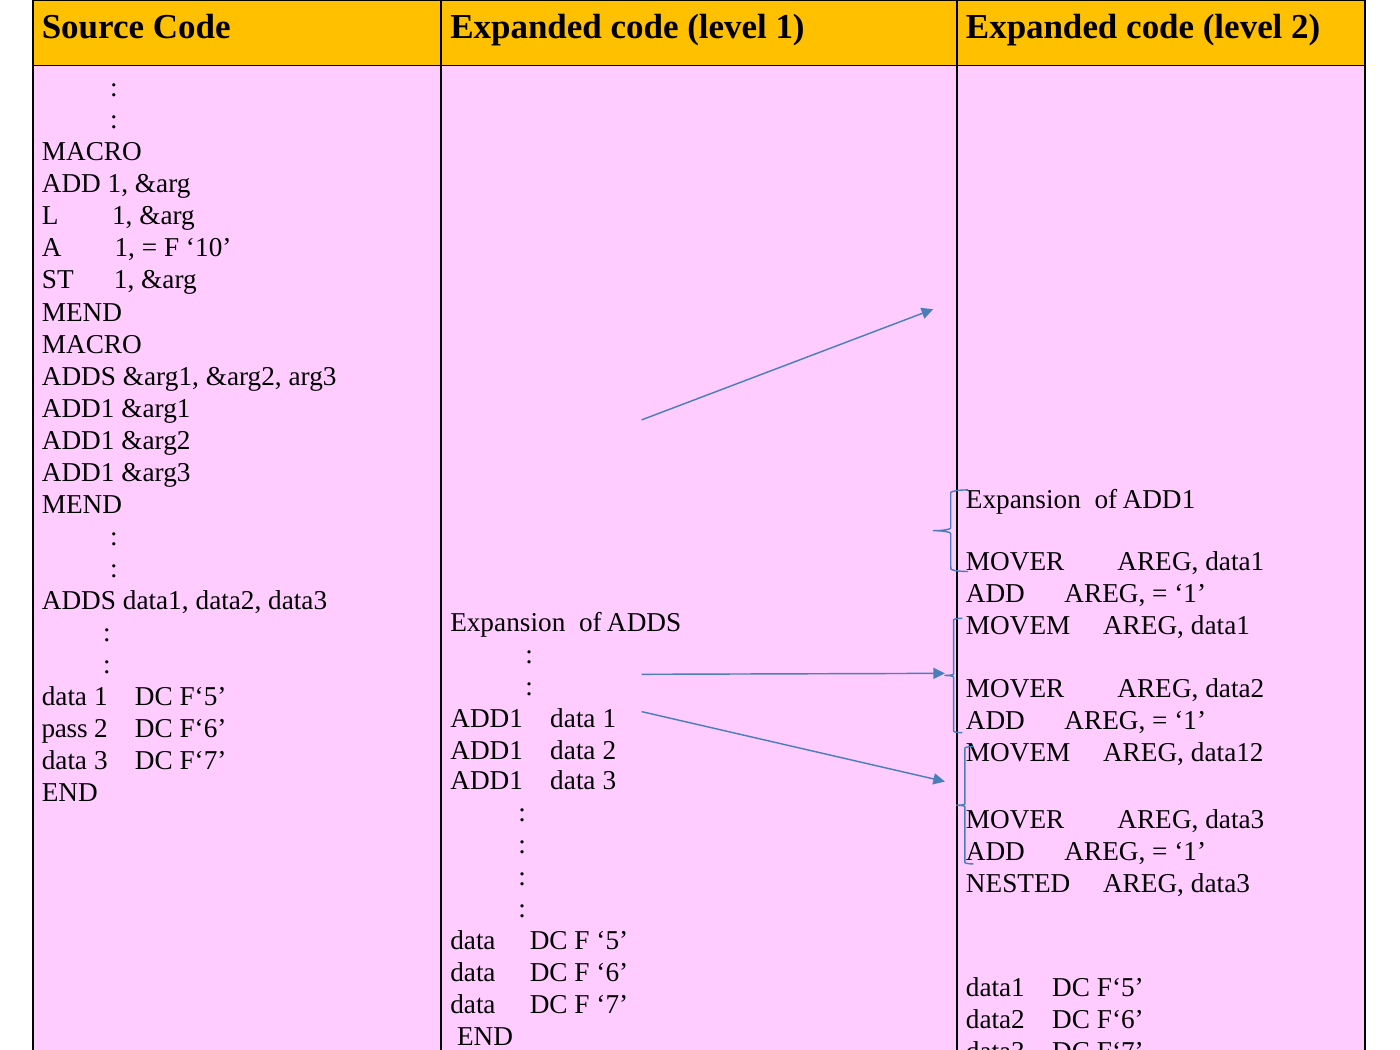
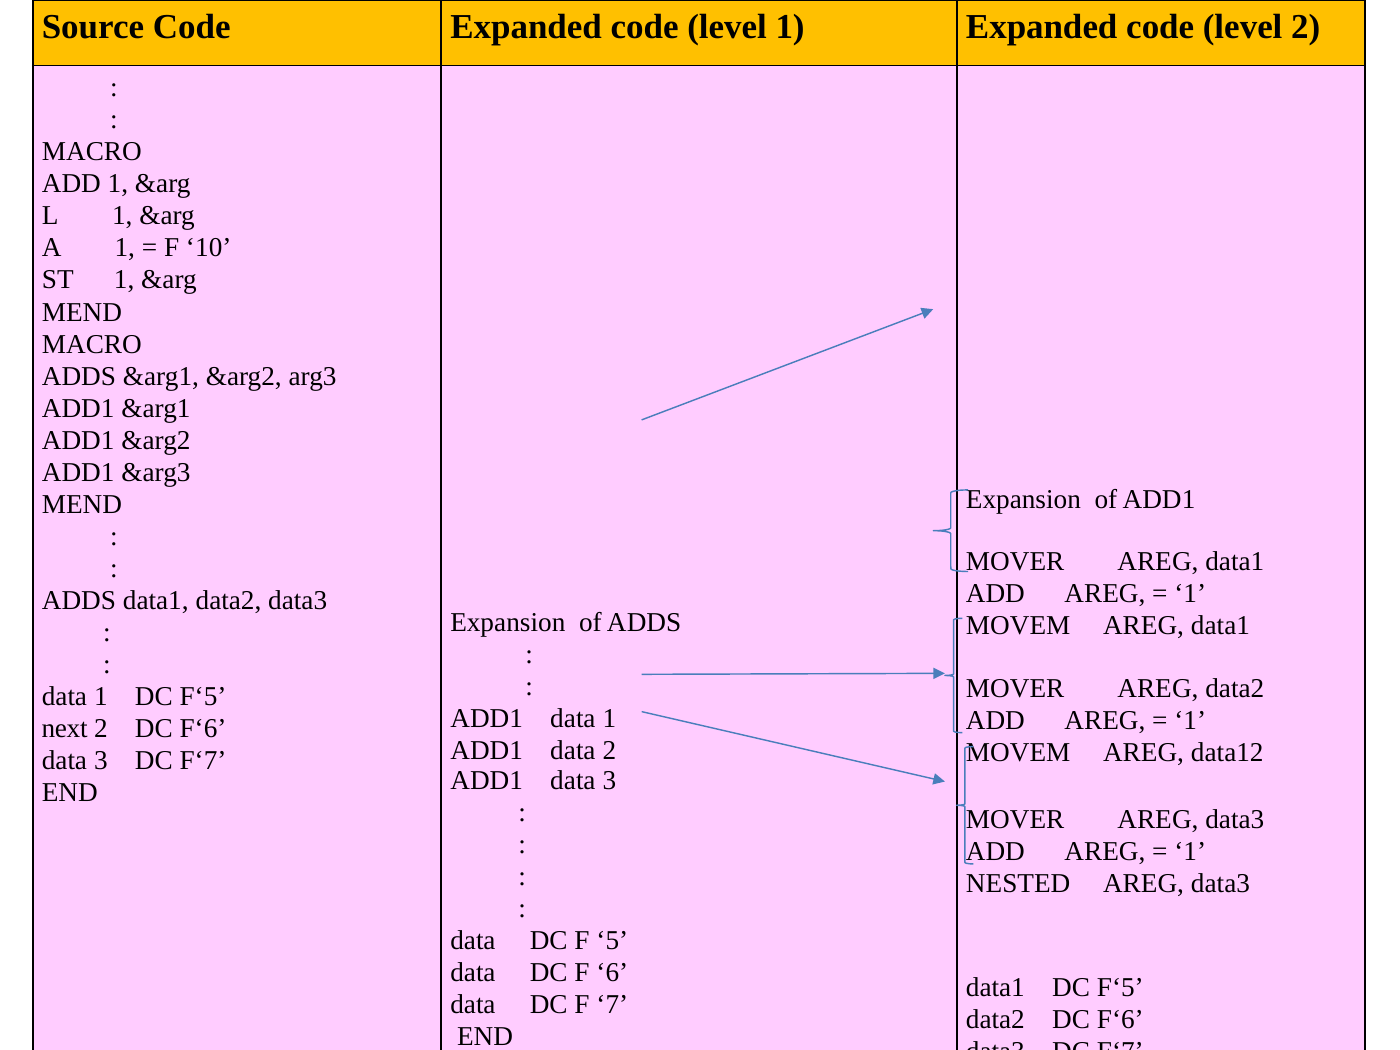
pass: pass -> next (65, 728)
